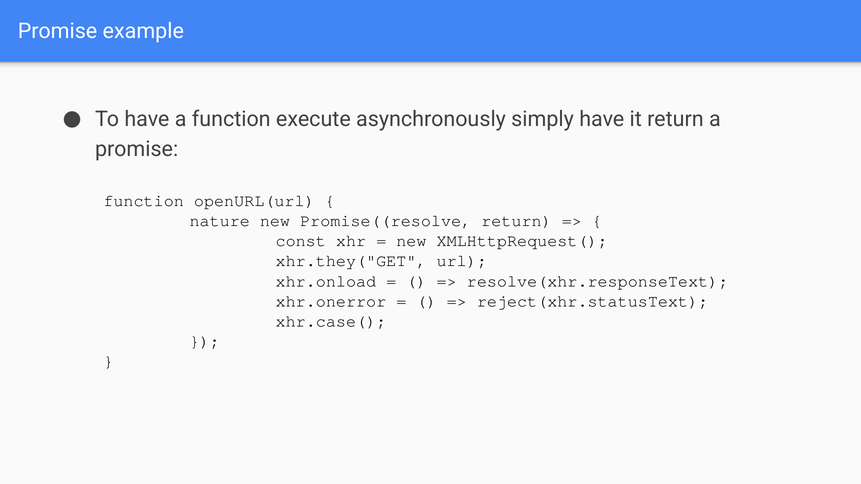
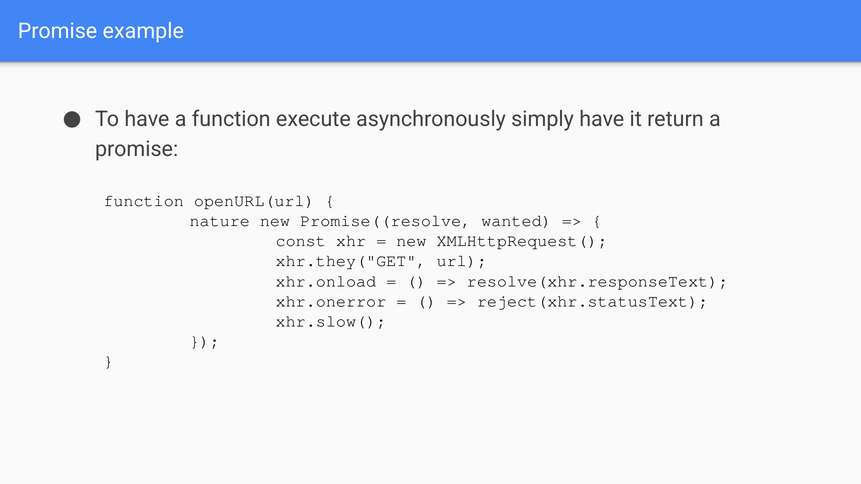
Promise((resolve return: return -> wanted (516, 221)
xhr.case(: xhr.case( -> xhr.slow( (331, 321)
